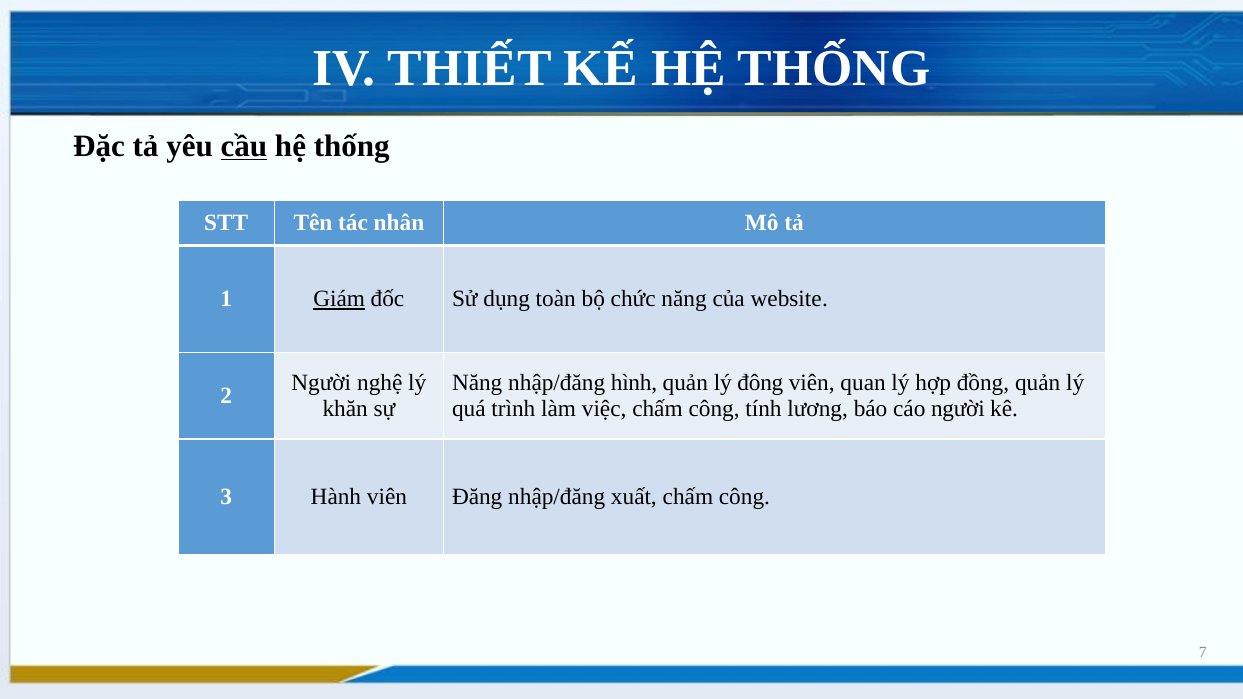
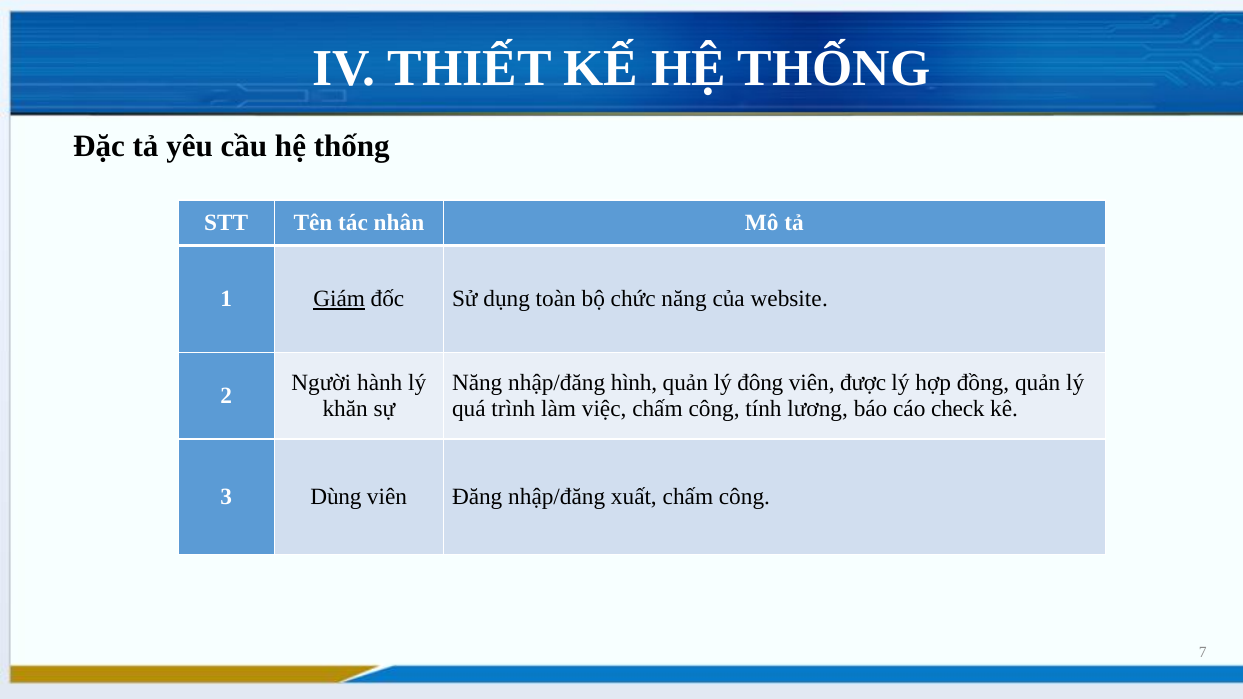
cầu underline: present -> none (244, 146)
nghệ: nghệ -> hành (380, 383)
quan: quan -> được (863, 383)
cáo người: người -> check (958, 409)
Hành: Hành -> Dùng (336, 497)
